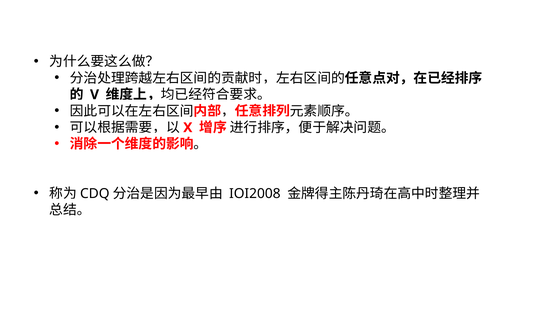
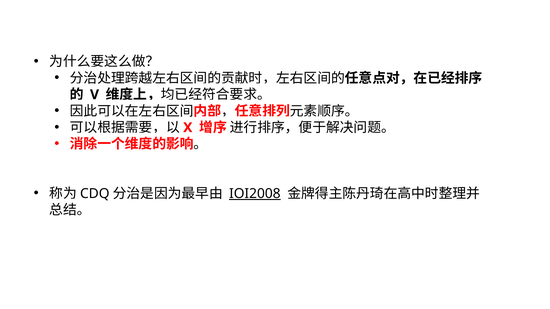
IOI2008 underline: none -> present (255, 194)
